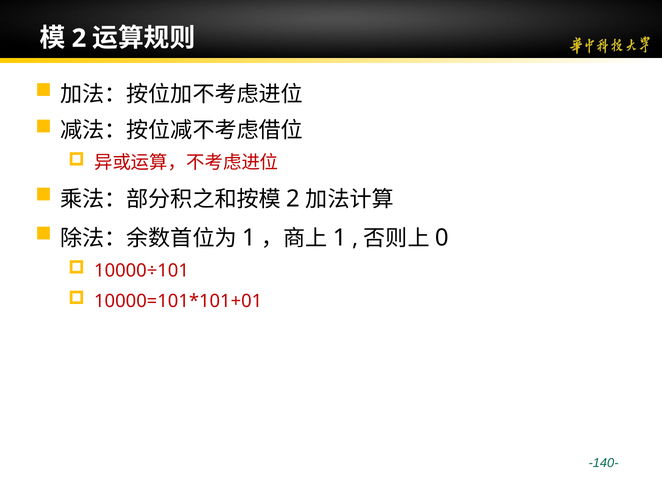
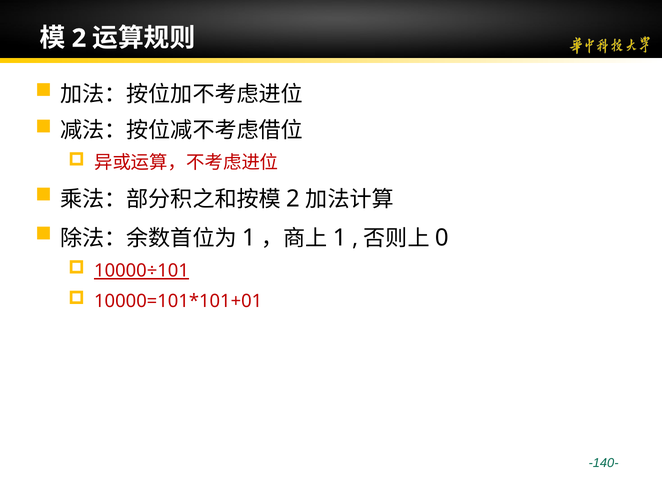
10000÷101 underline: none -> present (142, 271)
